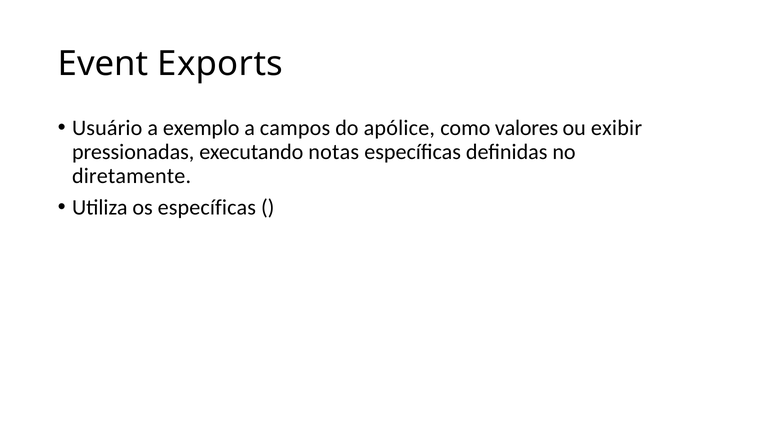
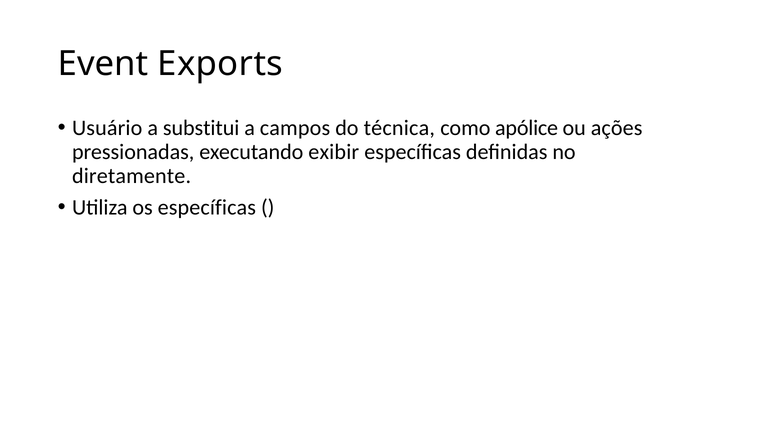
exemplo: exemplo -> substitui (201, 128)
apólice: apólice -> técnica (399, 128)
valores: valores -> apólice (527, 128)
exibir: exibir -> ações (617, 128)
notas: notas -> exibir (334, 152)
